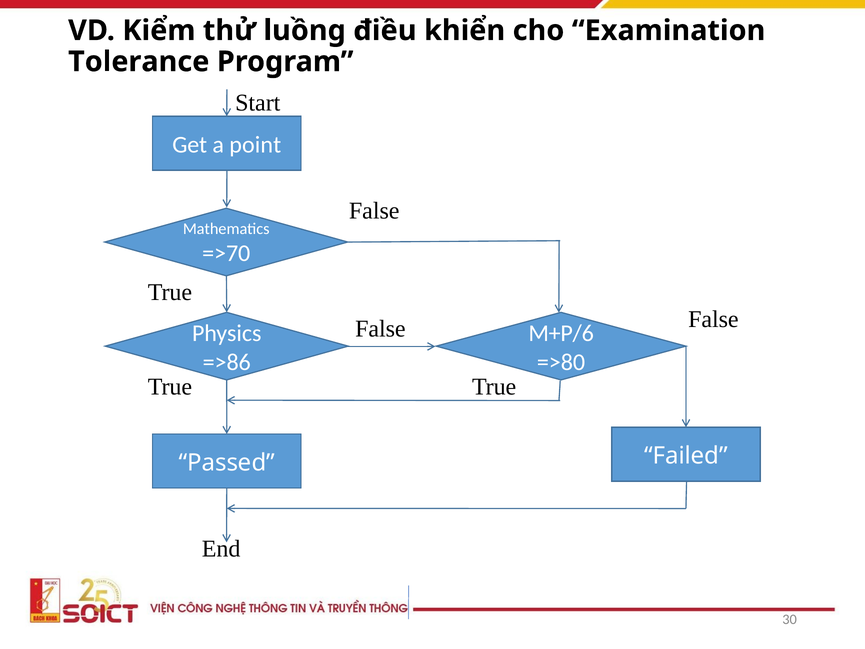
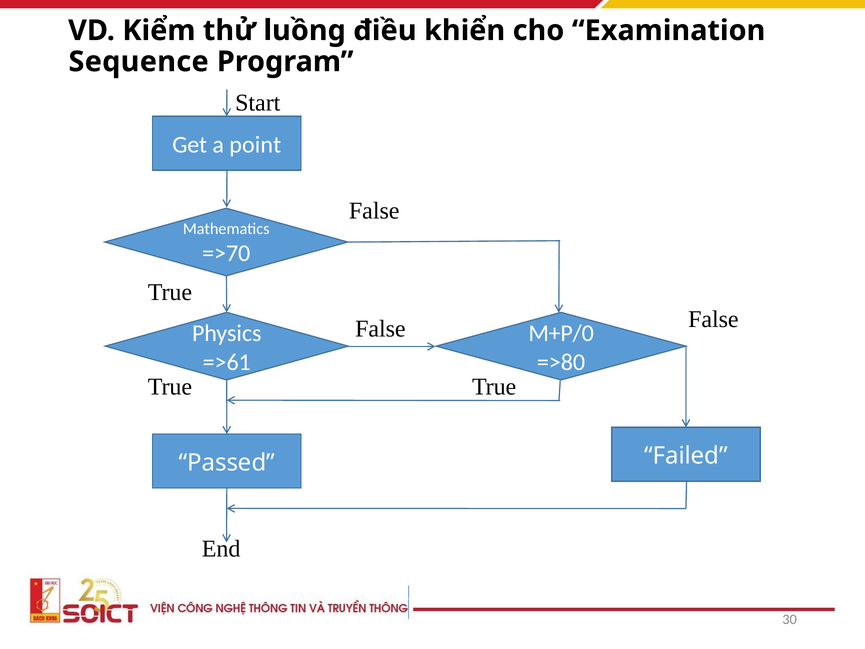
Tolerance: Tolerance -> Sequence (139, 62)
M+P/6: M+P/6 -> M+P/0 (561, 333)
=>86: =>86 -> =>61 (227, 362)
